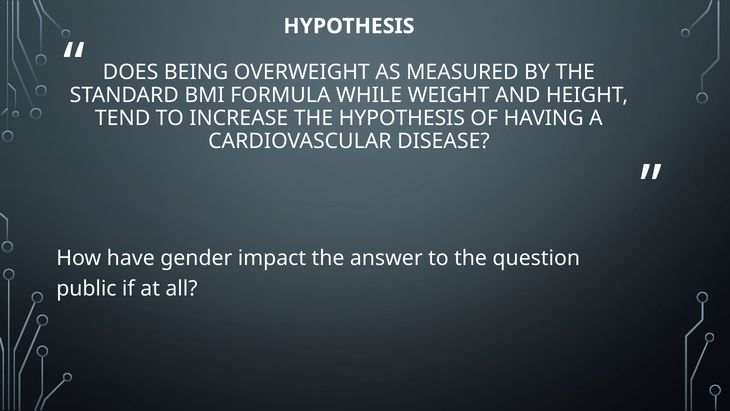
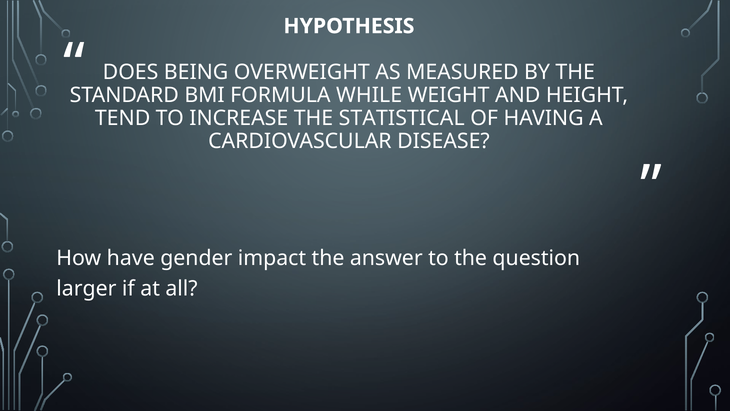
THE HYPOTHESIS: HYPOTHESIS -> STATISTICAL (402, 118)
public: public -> larger (86, 288)
